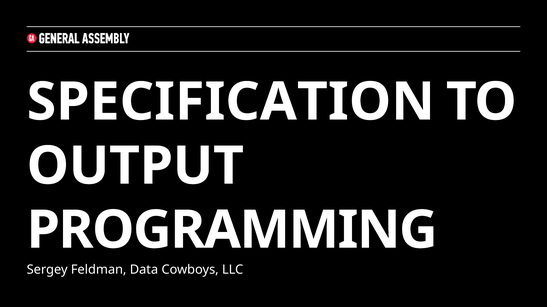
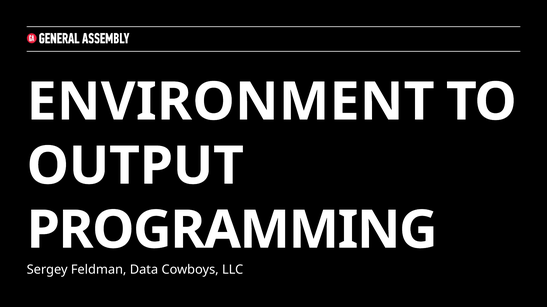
SPECIFICATION: SPECIFICATION -> ENVIRONMENT (231, 102)
